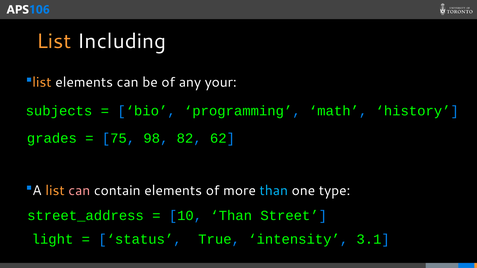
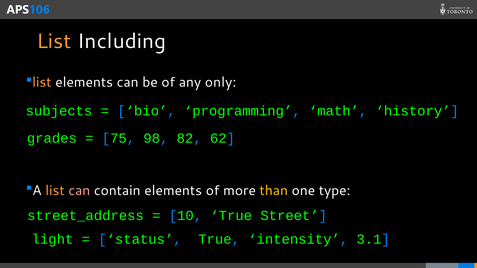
your: your -> only (221, 83)
than colour: light blue -> yellow (274, 191)
10 Than: Than -> True (231, 216)
